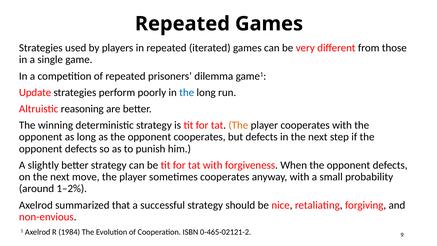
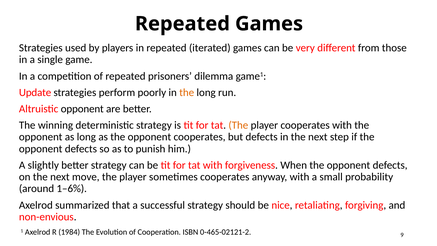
the colour: blue -> orange (187, 92)
Altruistic reasoning: reasoning -> opponent (82, 109)
1–2%: 1–2% -> 1–6% (72, 189)
